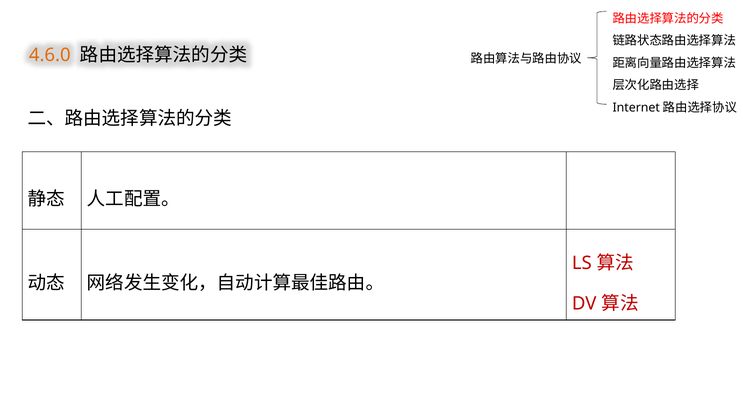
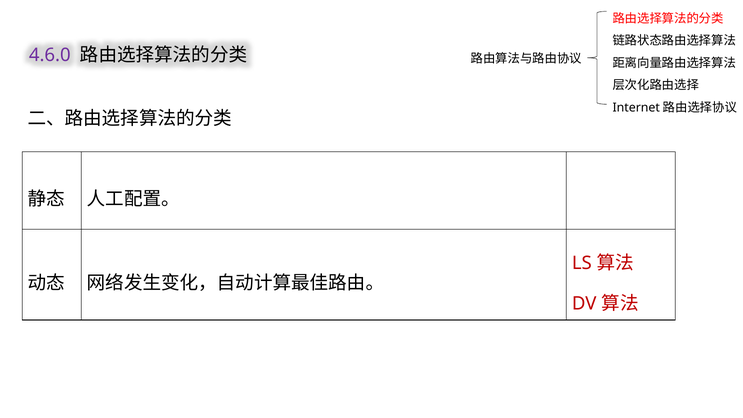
4.6.0 colour: orange -> purple (50, 55)
